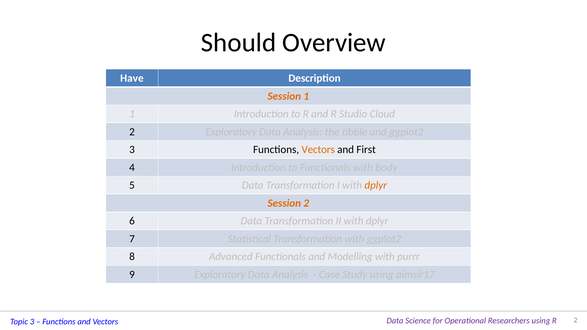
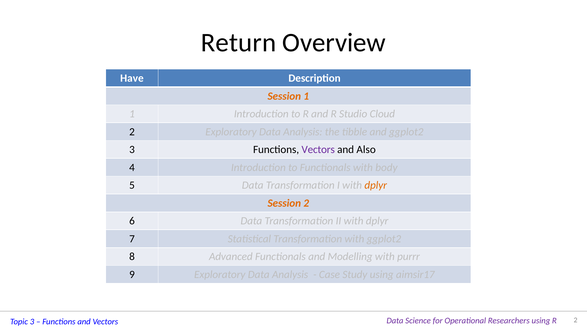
Should: Should -> Return (238, 43)
Vectors colour: orange -> purple (318, 150)
First: First -> Also (366, 150)
